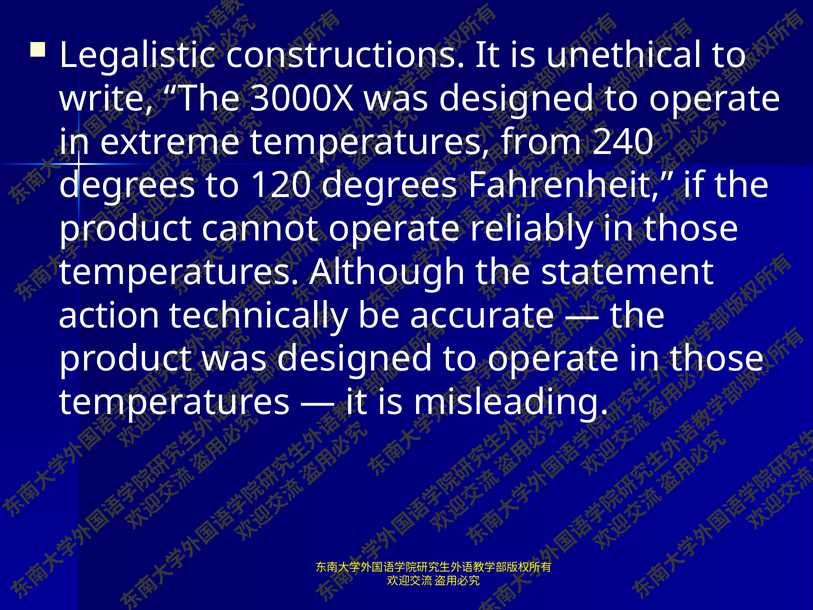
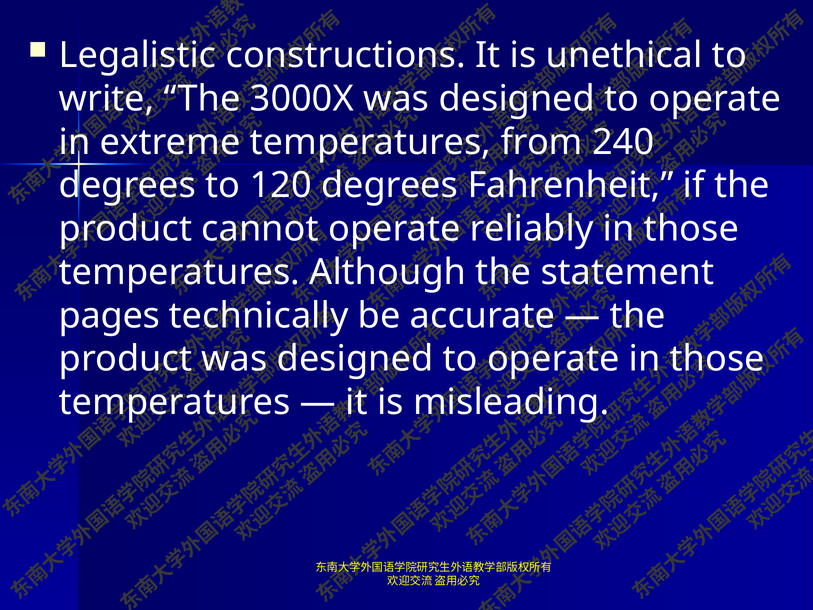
action: action -> pages (109, 316)
